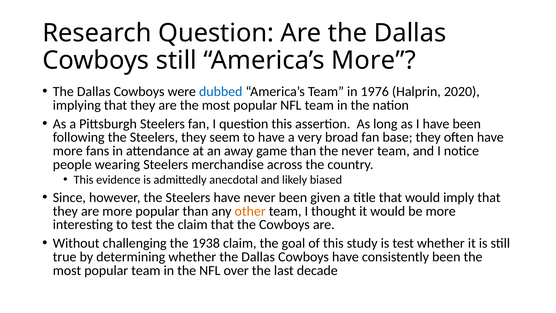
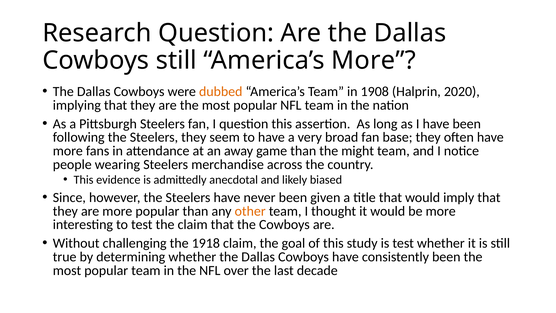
dubbed colour: blue -> orange (221, 92)
1976: 1976 -> 1908 (375, 92)
the never: never -> might (358, 151)
1938: 1938 -> 1918 (206, 243)
